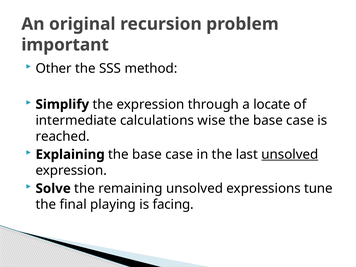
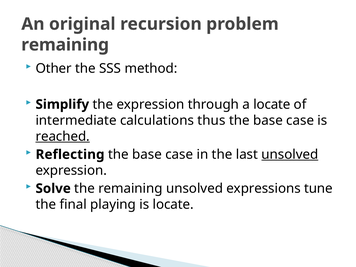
important: important -> remaining (65, 45)
wise: wise -> thus (211, 120)
reached underline: none -> present (63, 136)
Explaining: Explaining -> Reflecting (70, 154)
is facing: facing -> locate (173, 205)
